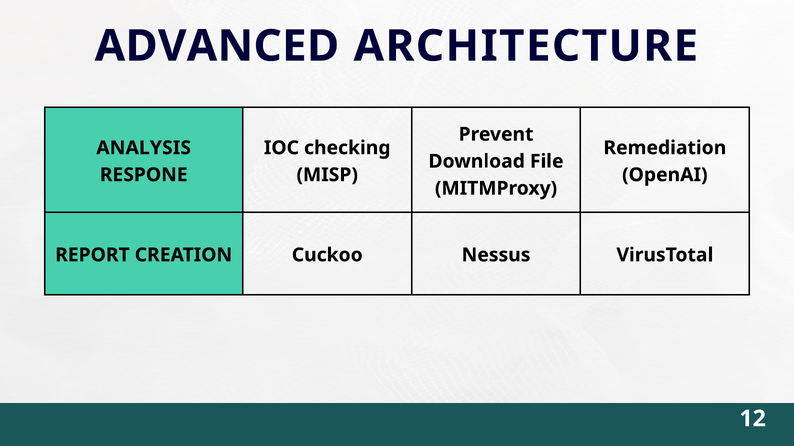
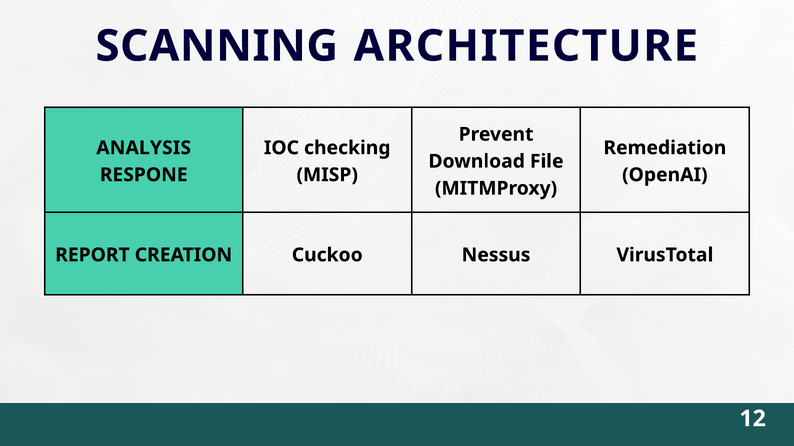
ADVANCED: ADVANCED -> SCANNING (217, 46)
